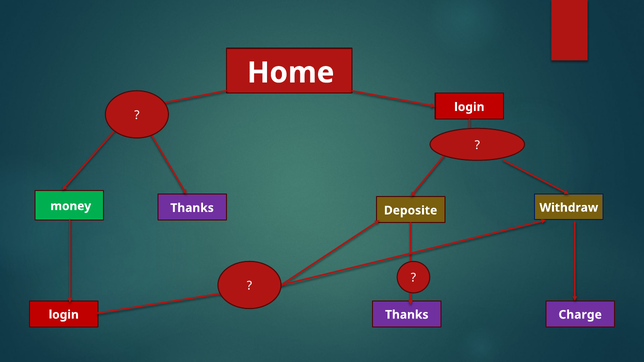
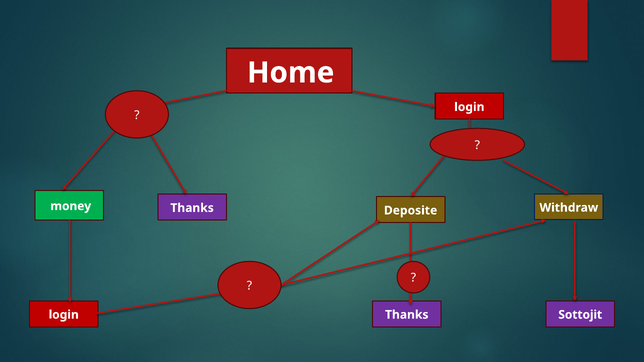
Charge: Charge -> Sottojit (580, 315)
